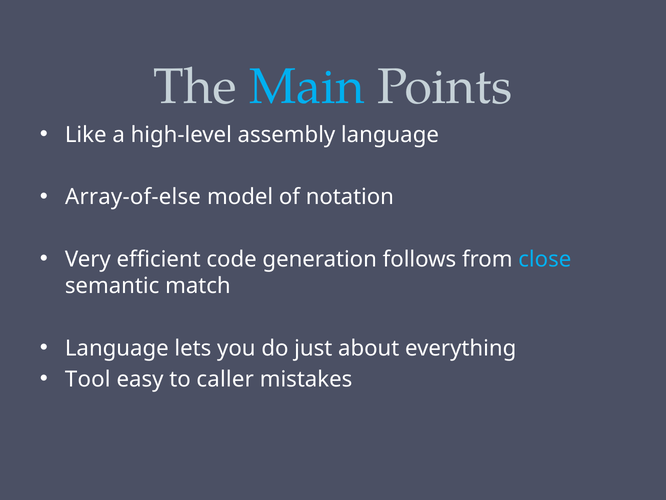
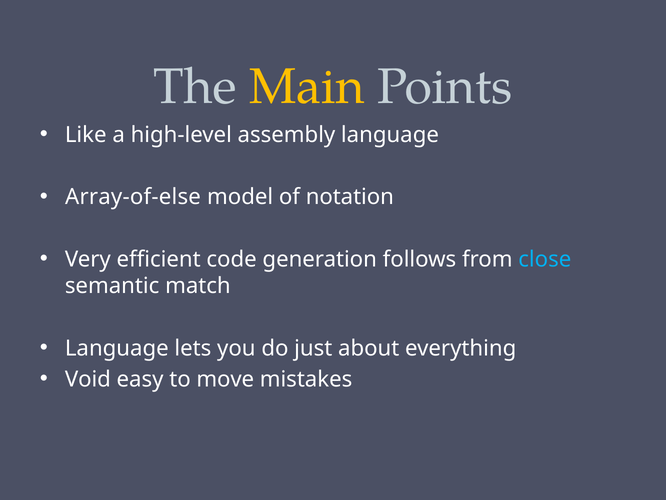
Main colour: light blue -> yellow (307, 87)
Tool: Tool -> Void (88, 379)
caller: caller -> move (225, 379)
